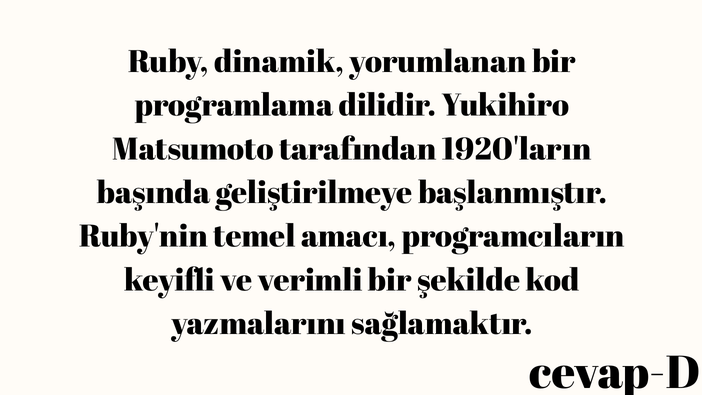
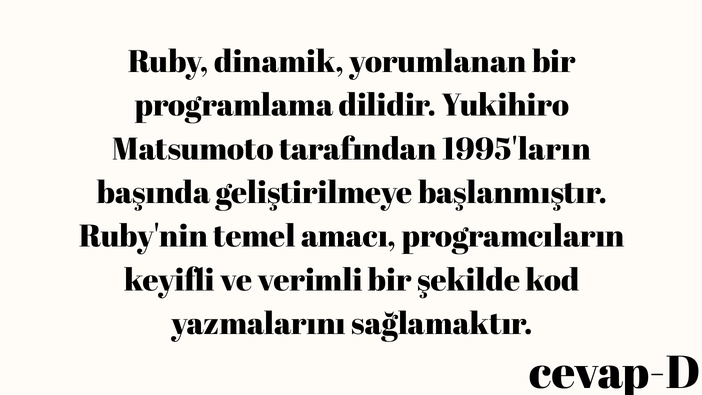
1920'ların: 1920'ların -> 1995'ların (517, 149)
